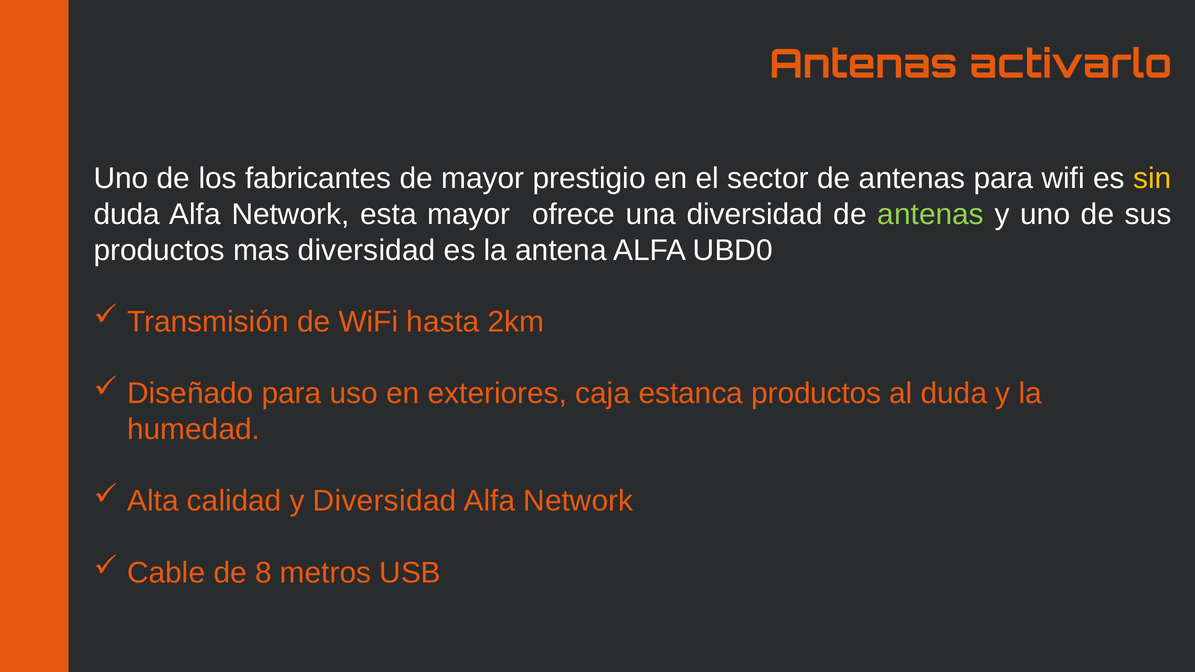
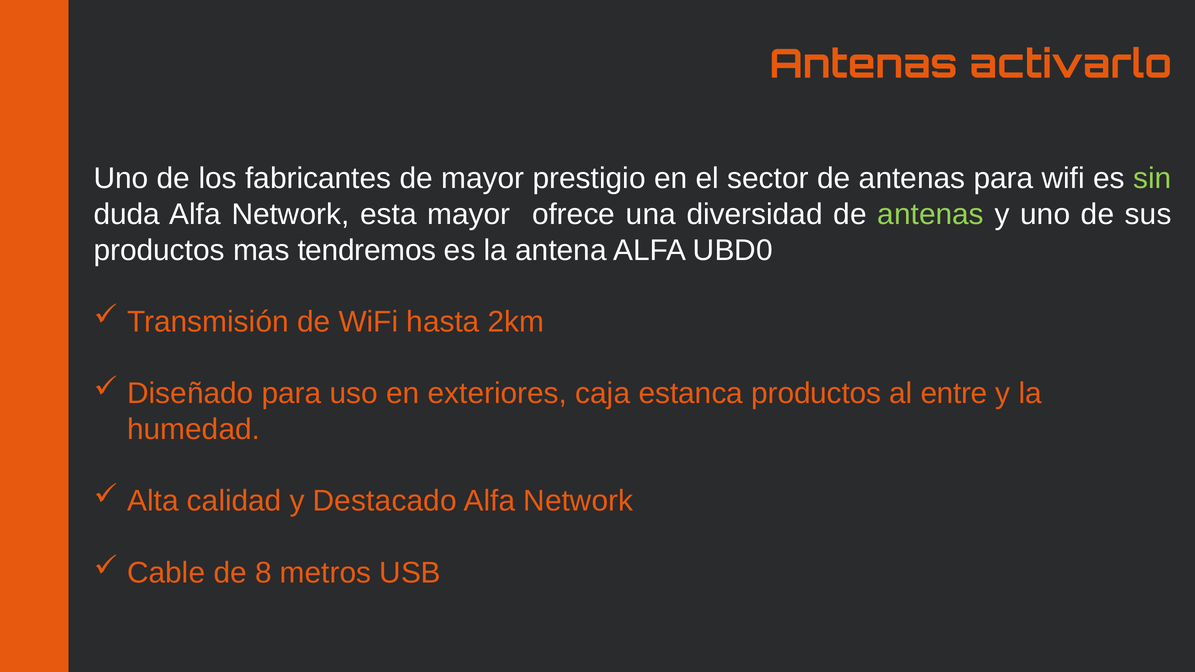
sin colour: yellow -> light green (1152, 179)
mas diversidad: diversidad -> tendremos (367, 250)
al duda: duda -> entre (954, 394)
y Diversidad: Diversidad -> Destacado (385, 501)
